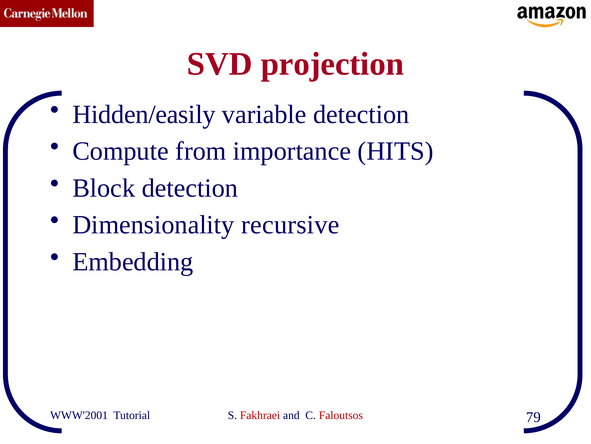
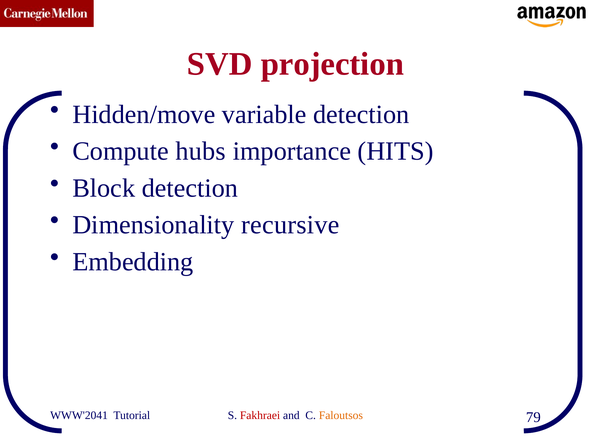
Hidden/easily: Hidden/easily -> Hidden/move (144, 114)
from: from -> hubs (201, 151)
WWW'2001: WWW'2001 -> WWW'2041 (79, 415)
Faloutsos colour: red -> orange (341, 415)
